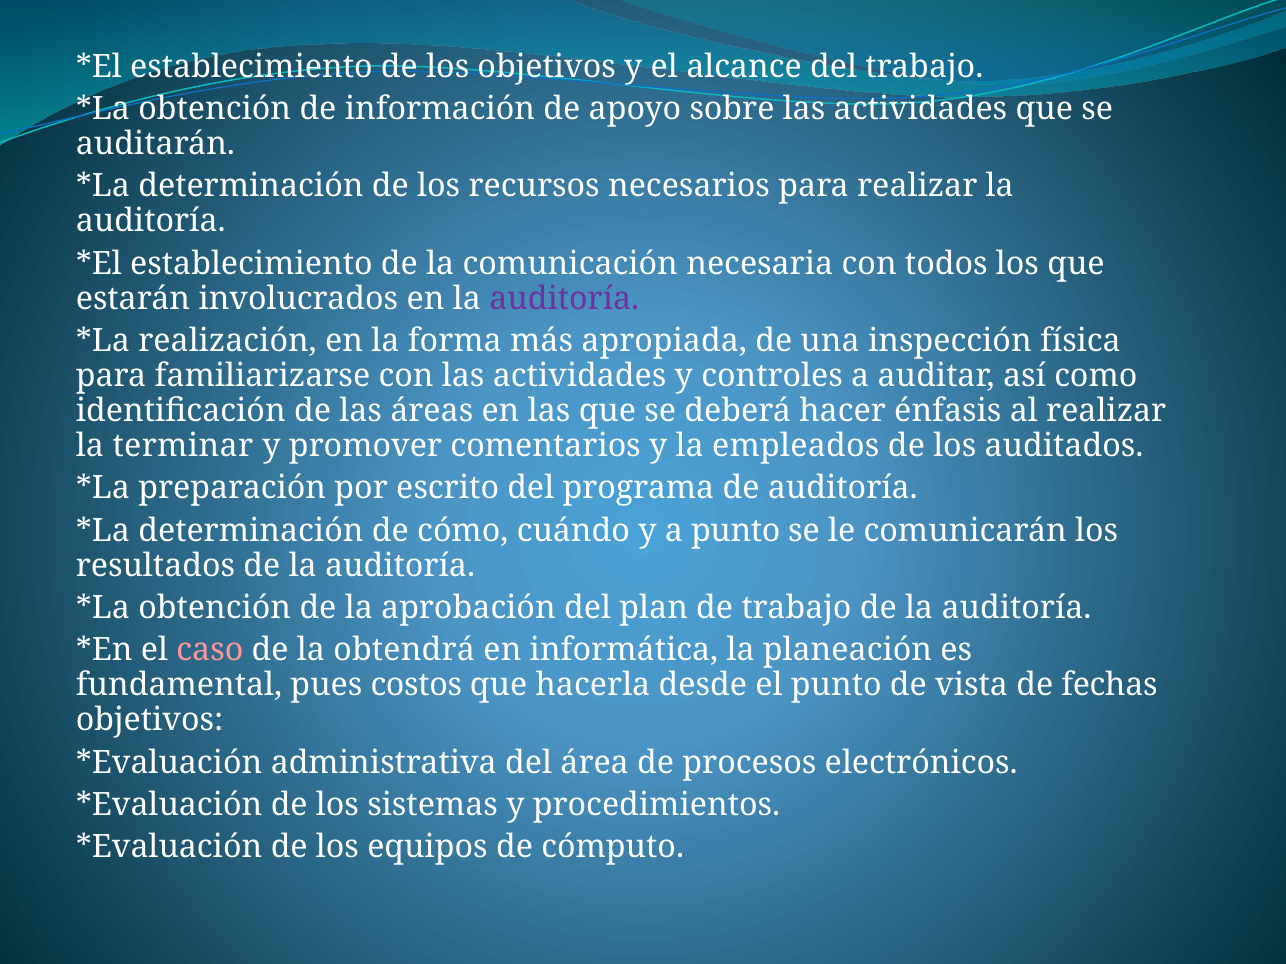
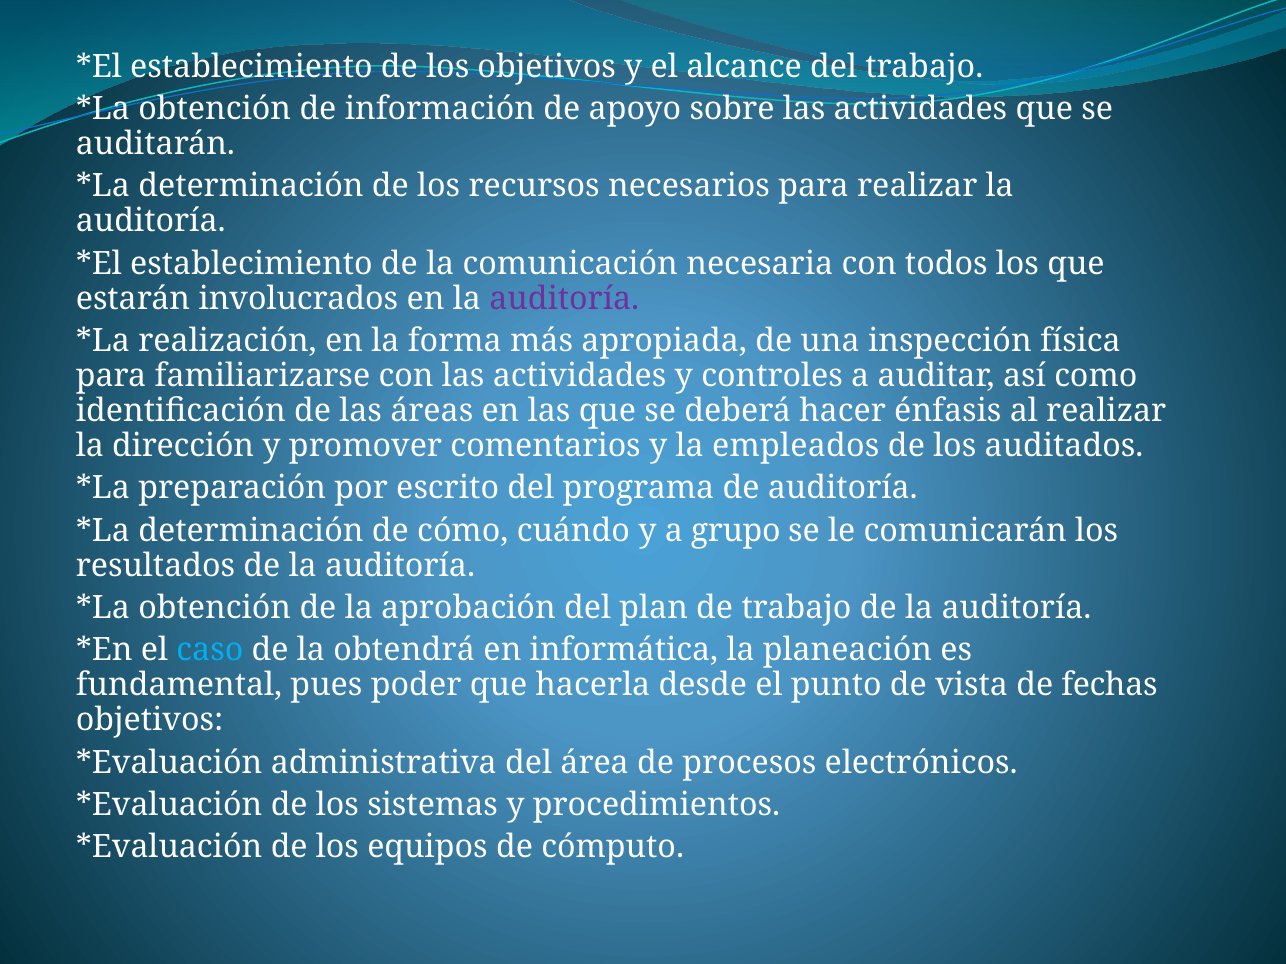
terminar: terminar -> dirección (183, 446)
a punto: punto -> grupo (736, 531)
caso colour: pink -> light blue (210, 651)
costos: costos -> poder (416, 686)
